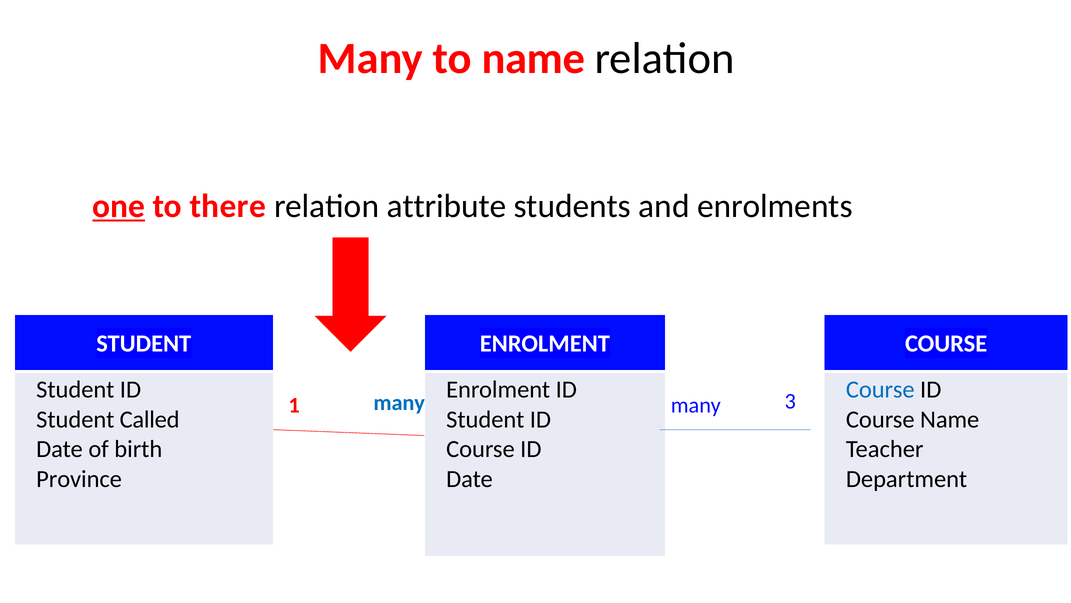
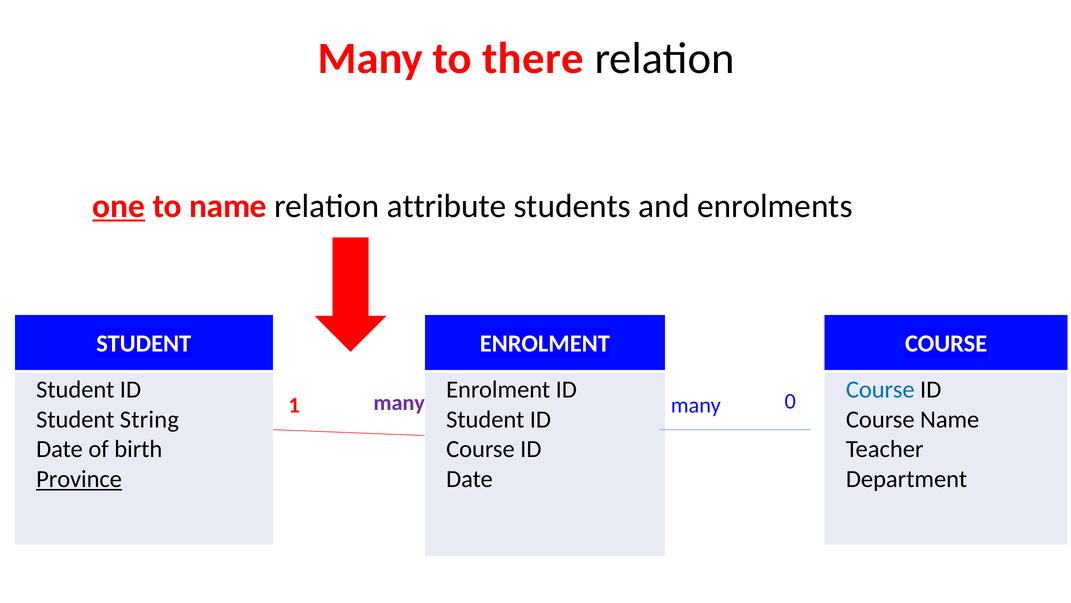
to name: name -> there (533, 58)
to there: there -> name (228, 206)
many colour: blue -> purple (399, 402)
3: 3 -> 0 (790, 401)
Called: Called -> String (149, 419)
Province underline: none -> present (79, 479)
